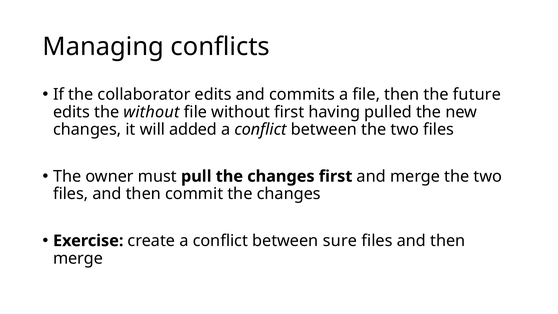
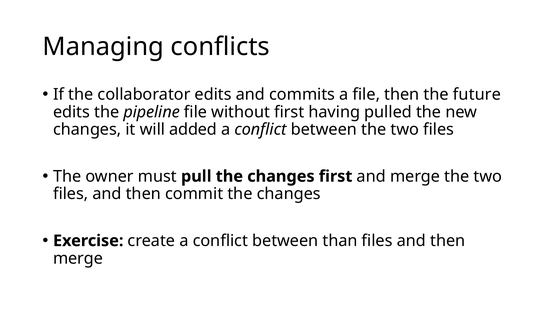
the without: without -> pipeline (152, 112)
sure: sure -> than (340, 241)
